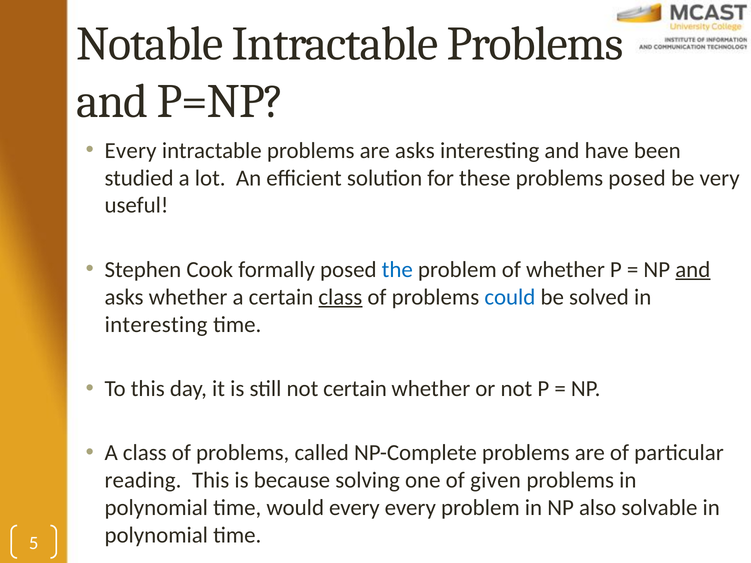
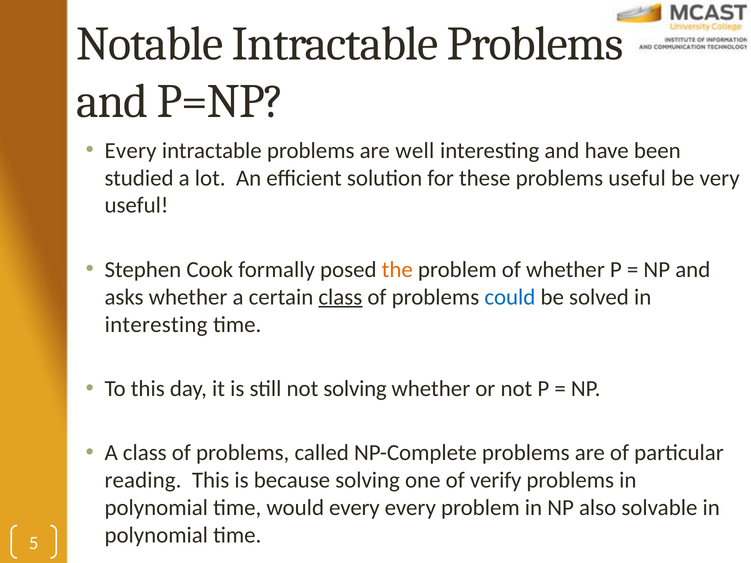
are asks: asks -> well (415, 151)
problems posed: posed -> useful (637, 178)
the colour: blue -> orange (397, 270)
and underline: present -> none (693, 270)
not certain: certain -> solving (355, 389)
given: given -> verify (496, 480)
